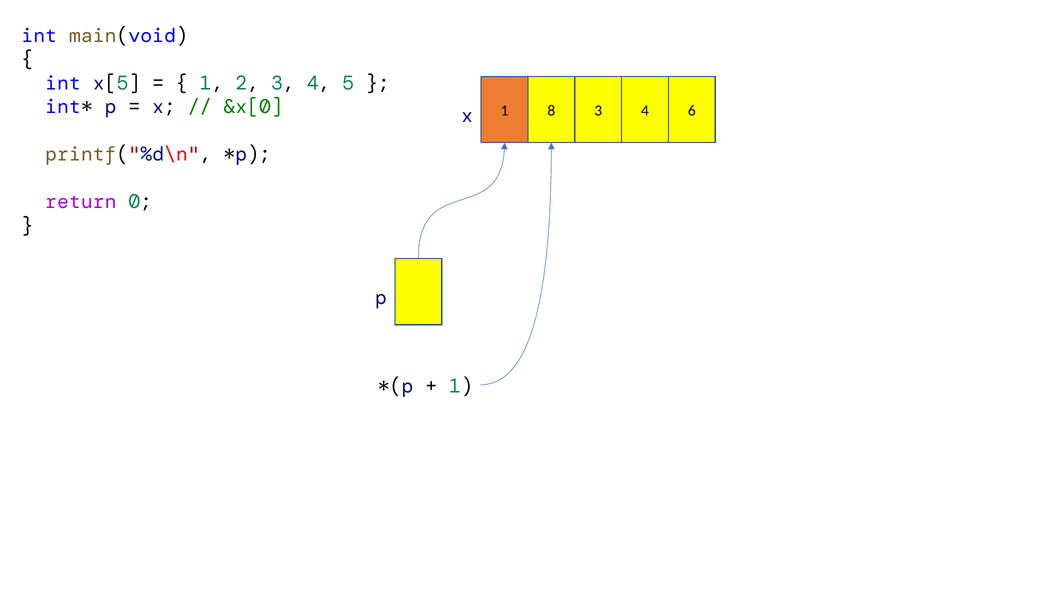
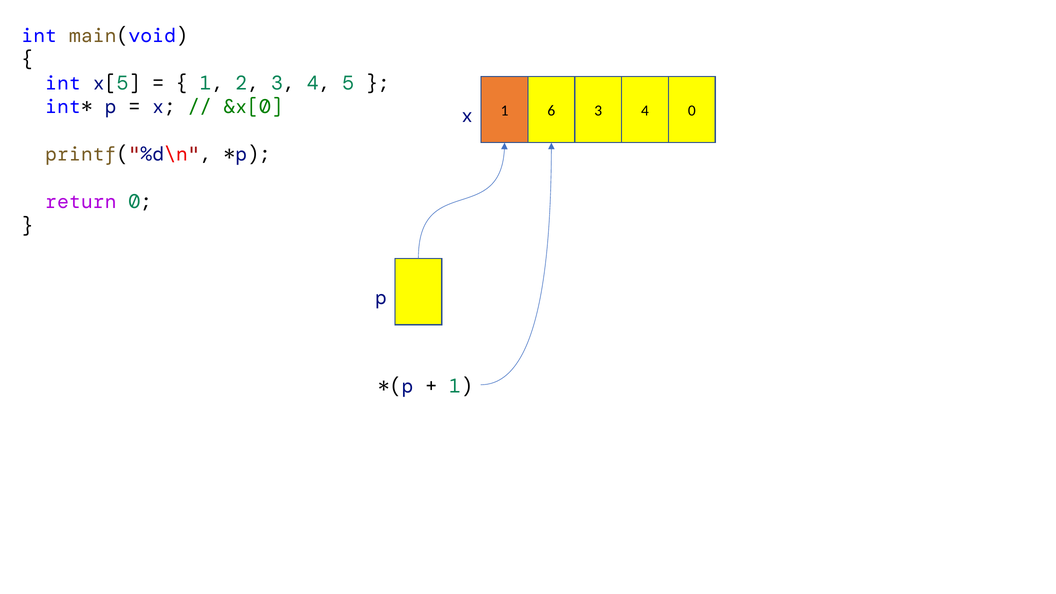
8: 8 -> 6 (551, 111)
4 6: 6 -> 0 (692, 111)
